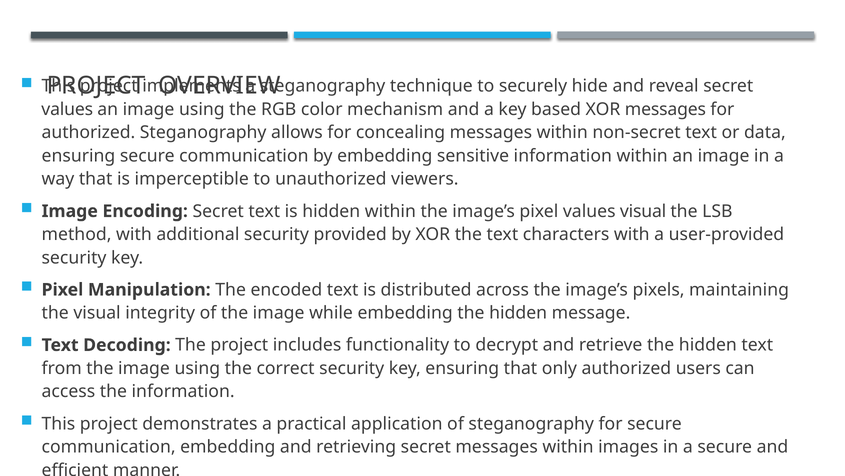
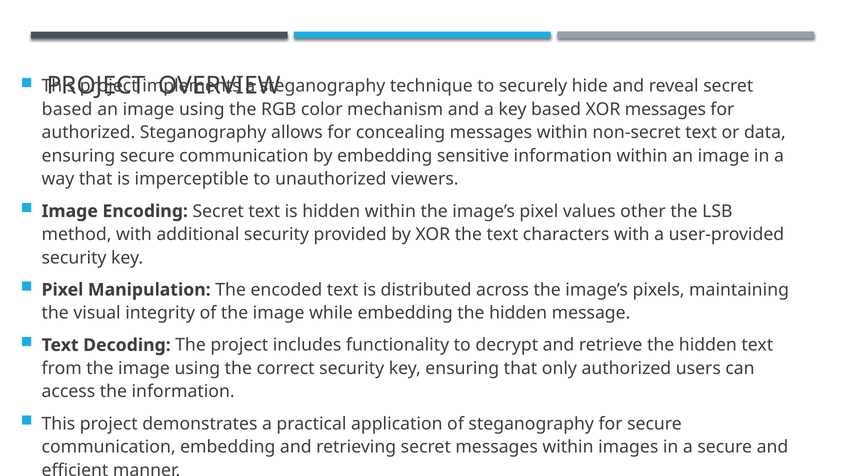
values: values -> based (67, 109)
values visual: visual -> other (643, 211)
